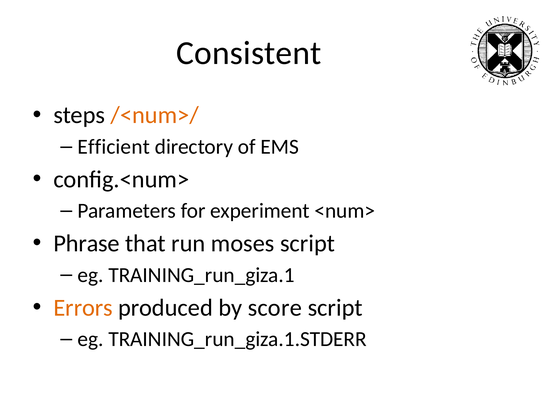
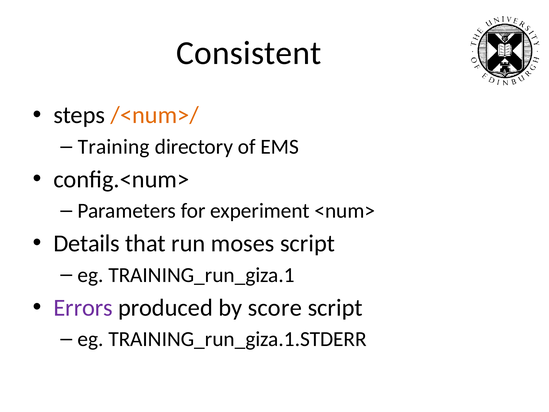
Efficient: Efficient -> Training (114, 147)
Phrase: Phrase -> Details (87, 243)
Errors colour: orange -> purple (83, 307)
